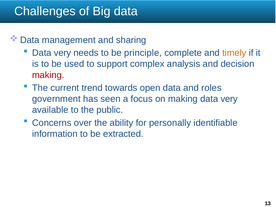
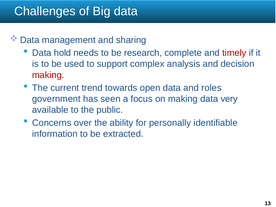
very: very -> hold (63, 53)
principle: principle -> research (143, 53)
timely colour: orange -> red (234, 53)
